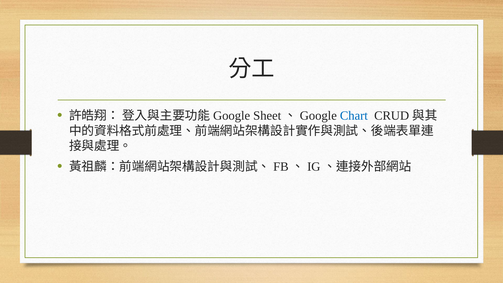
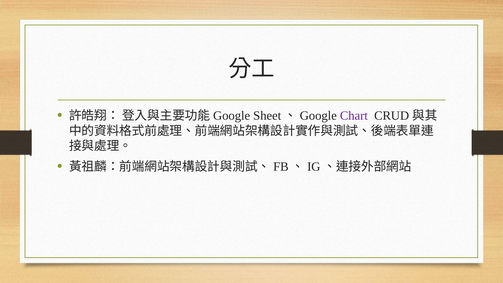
Chart colour: blue -> purple (354, 116)
